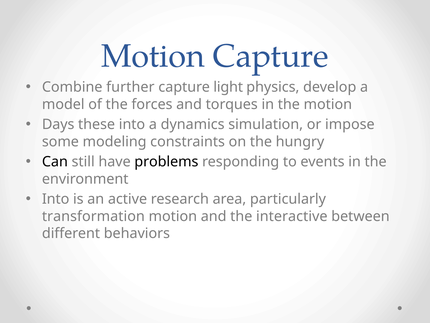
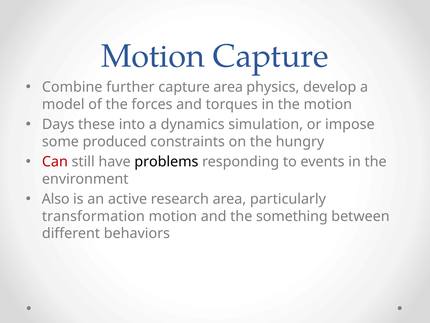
capture light: light -> area (228, 87)
modeling: modeling -> produced (115, 141)
Can colour: black -> red (55, 162)
Into: Into -> Also (56, 199)
interactive: interactive -> something (292, 216)
